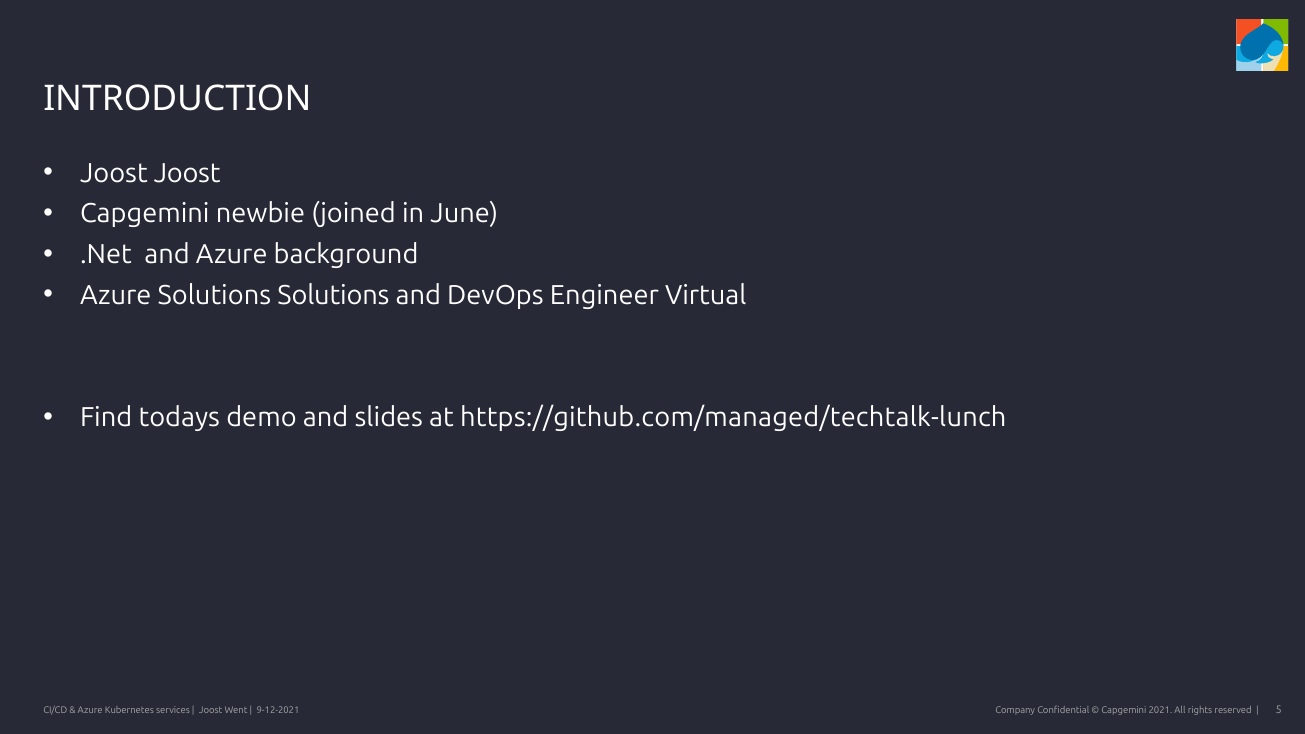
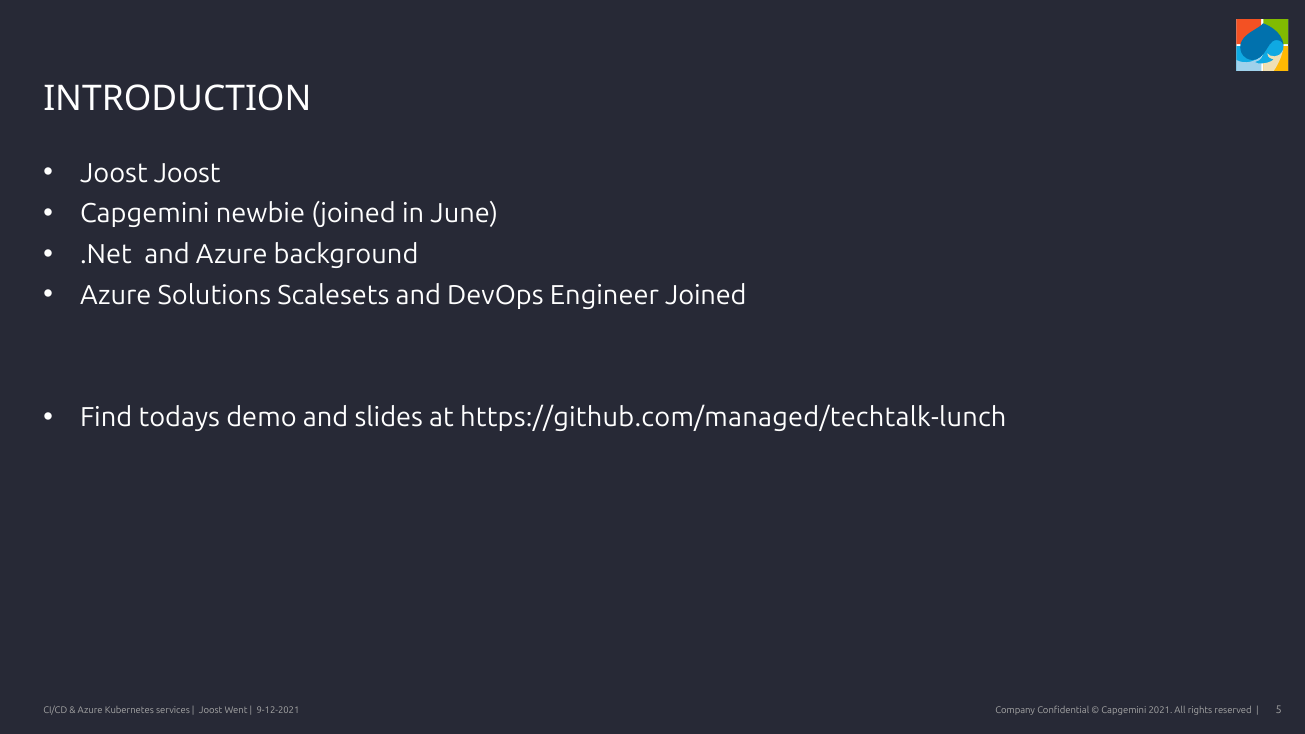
Solutions Solutions: Solutions -> Scalesets (333, 296)
Engineer Virtual: Virtual -> Joined (706, 296)
